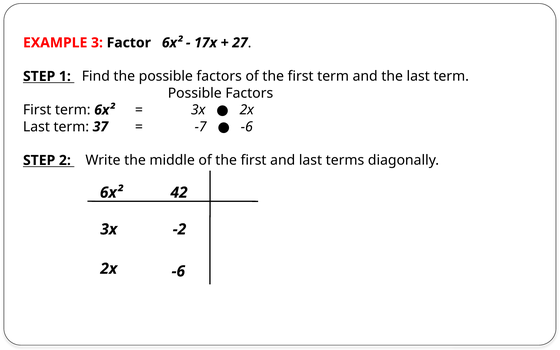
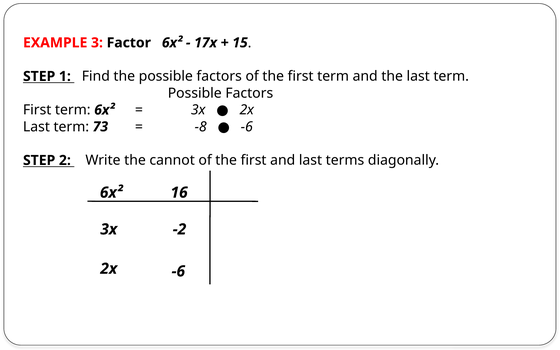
27: 27 -> 15 (240, 43)
37: 37 -> 73 (100, 127)
-7: -7 -> -8 (201, 127)
middle: middle -> cannot (172, 160)
42: 42 -> 16 (179, 193)
